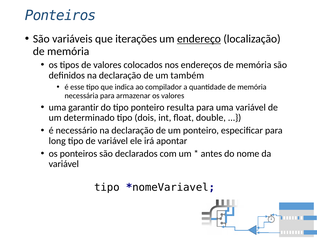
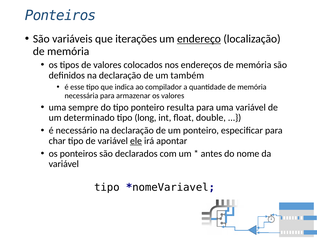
garantir: garantir -> sempre (83, 107)
dois: dois -> long (145, 118)
long: long -> char (57, 141)
ele underline: none -> present (136, 141)
